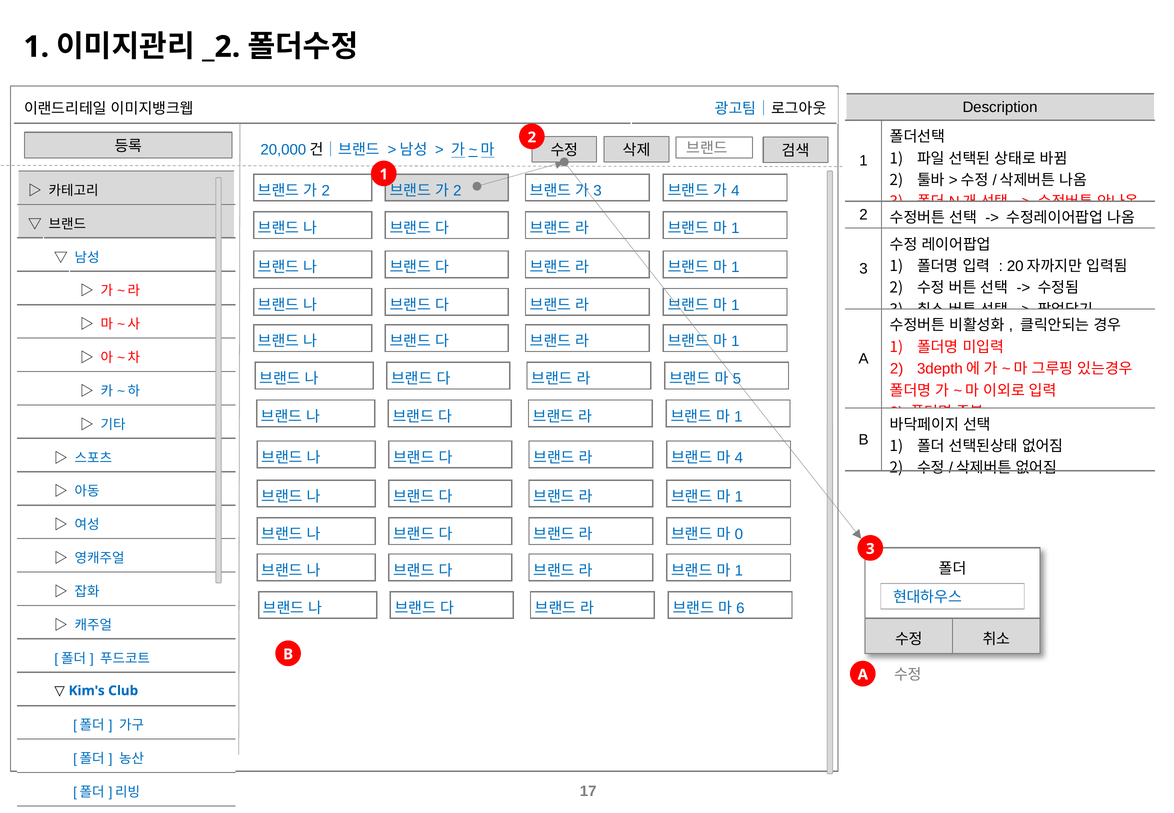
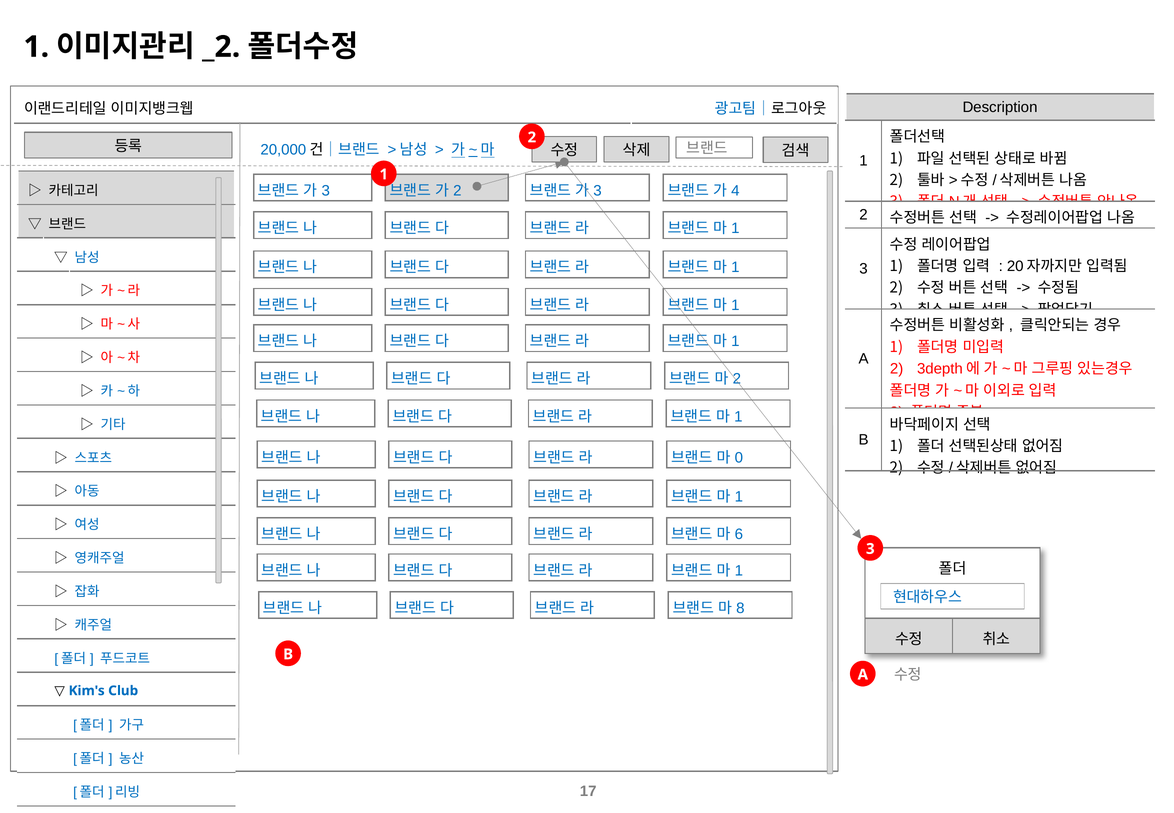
2: 2 -> 3 (326, 191)
5: 5 -> 2 (737, 379)
4: 4 -> 0 (739, 458)
0: 0 -> 6 (739, 534)
6: 6 -> 8 (740, 608)
